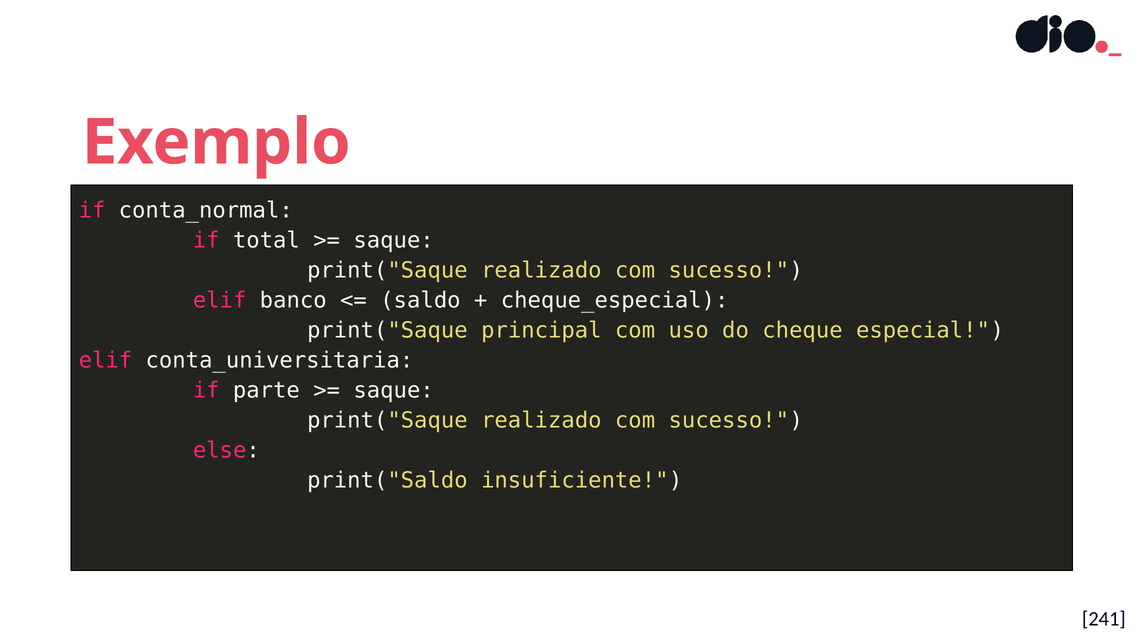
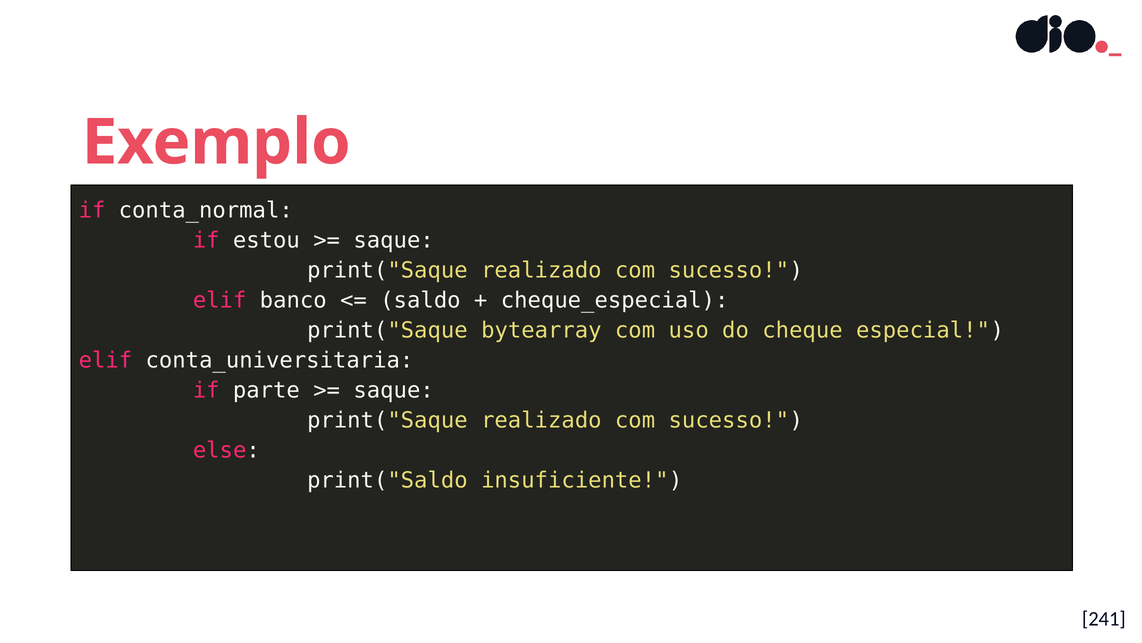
total: total -> estou (266, 240)
principal: principal -> bytearray (541, 330)
